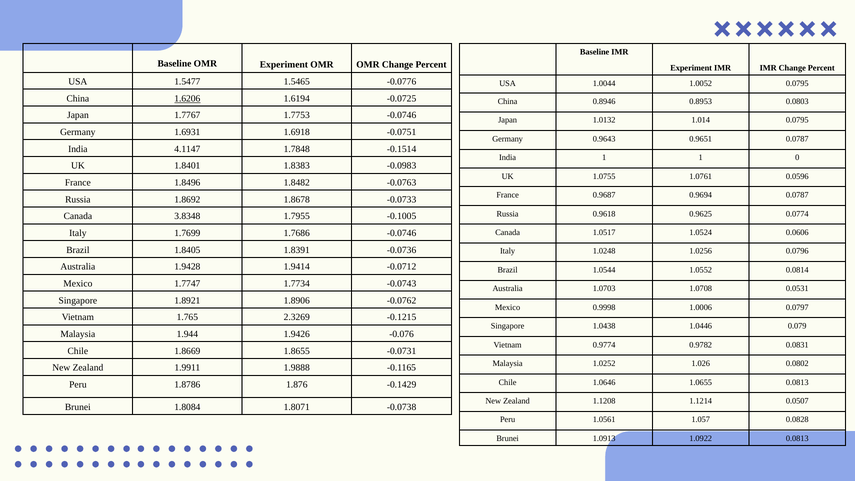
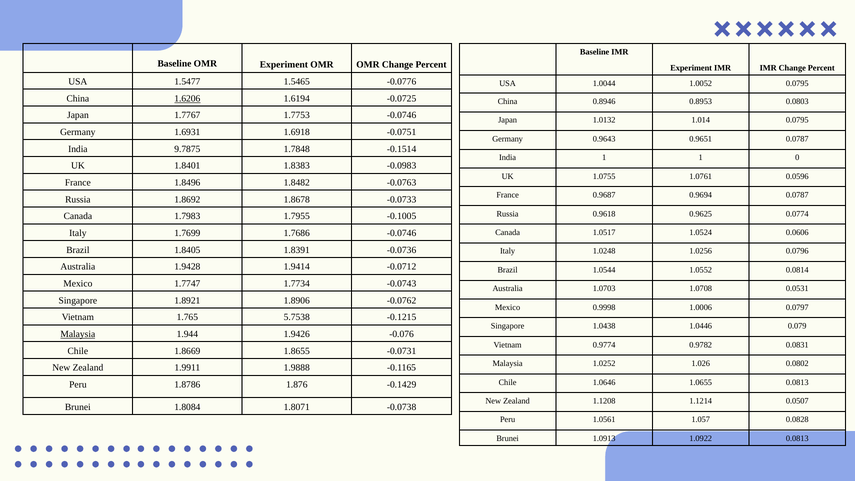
4.1147: 4.1147 -> 9.7875 (187, 149)
3.8348: 3.8348 -> 1.7983 (187, 216)
2.3269: 2.3269 -> 5.7538 (297, 317)
Malaysia underline: none -> present (78, 334)
